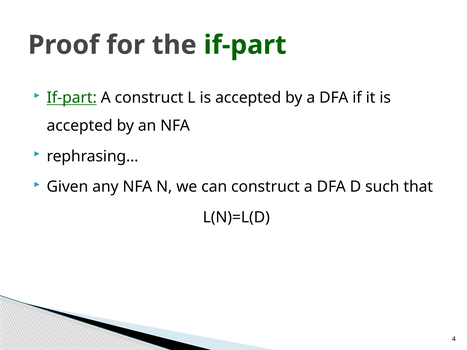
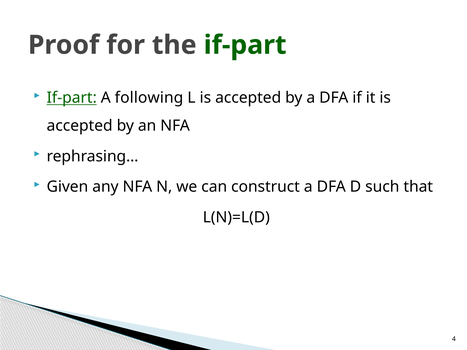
A construct: construct -> following (149, 98)
